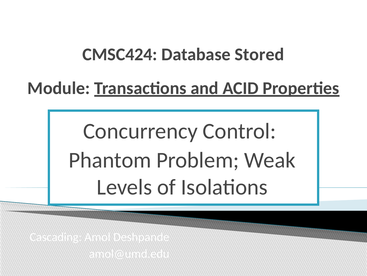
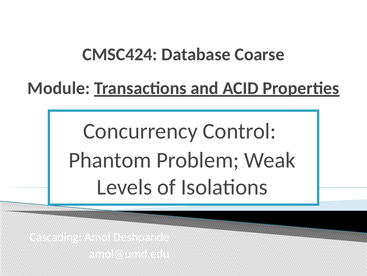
Stored: Stored -> Coarse (260, 54)
